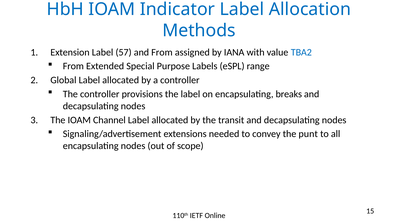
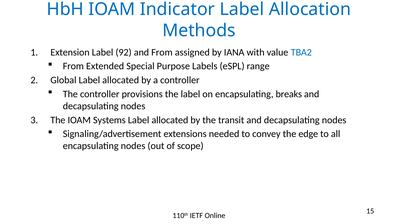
57: 57 -> 92 (124, 52)
Channel: Channel -> Systems (109, 120)
punt: punt -> edge (308, 134)
